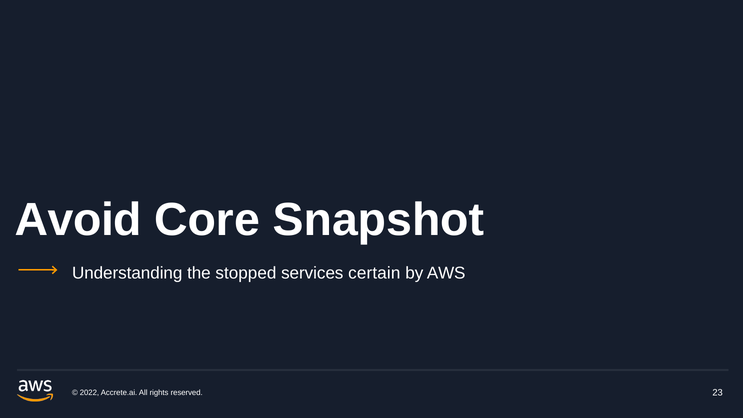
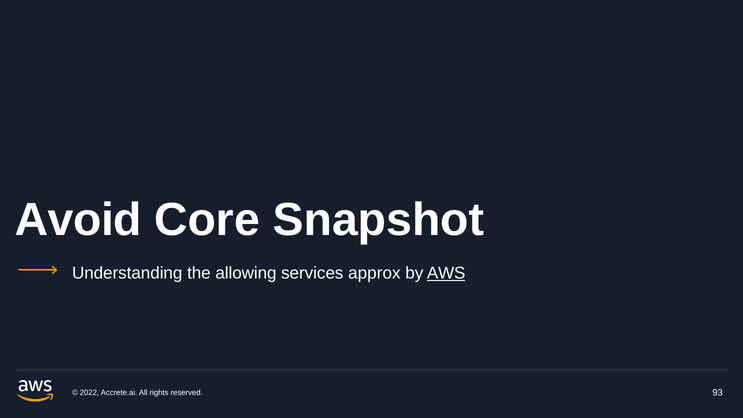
stopped: stopped -> allowing (246, 273)
certain: certain -> approx (374, 273)
AWS underline: none -> present (446, 273)
23: 23 -> 93 (718, 393)
